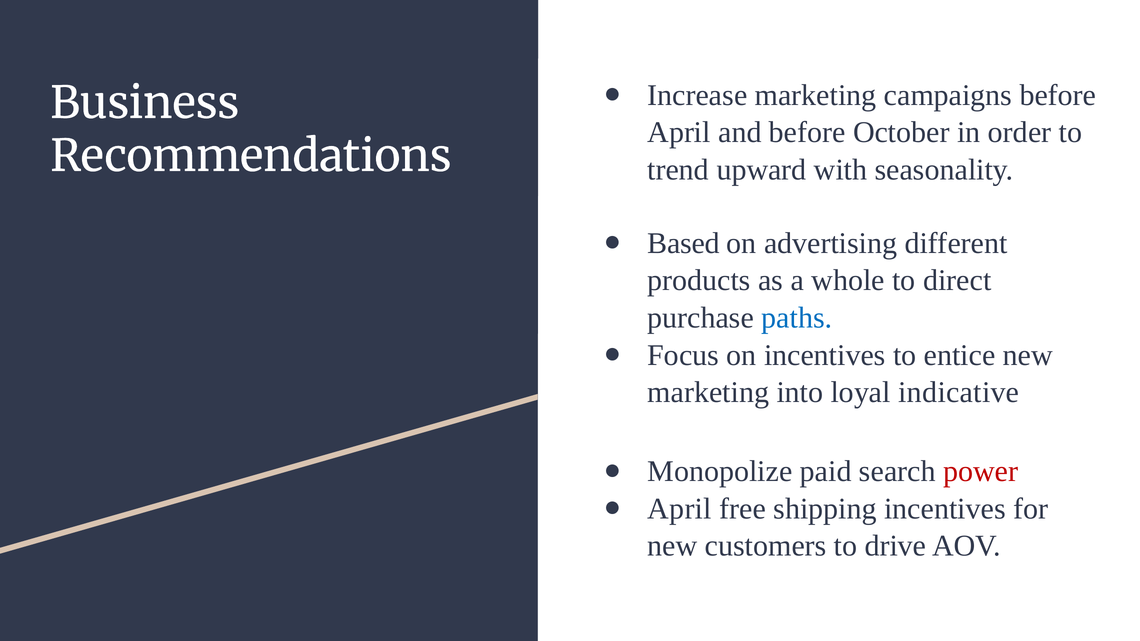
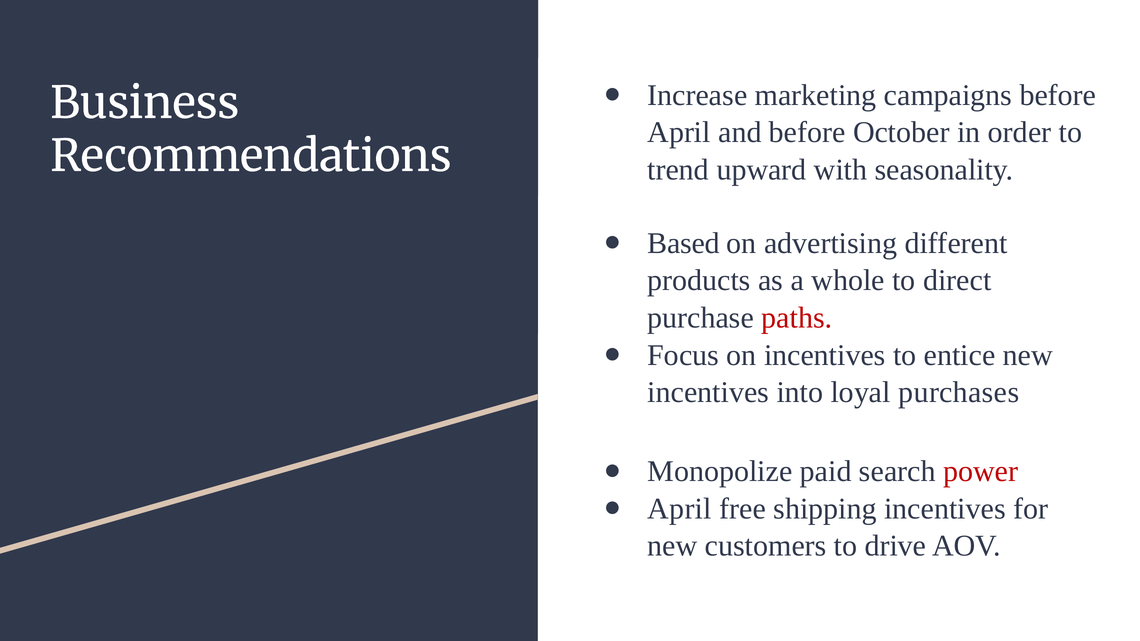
paths colour: blue -> red (797, 318)
marketing: marketing -> incentives (708, 393)
indicative: indicative -> purchases (959, 393)
